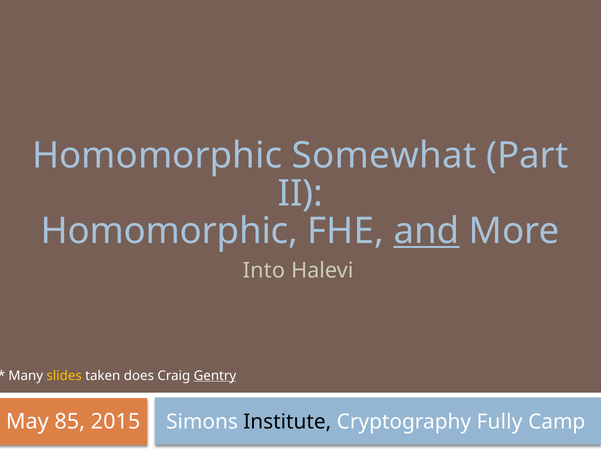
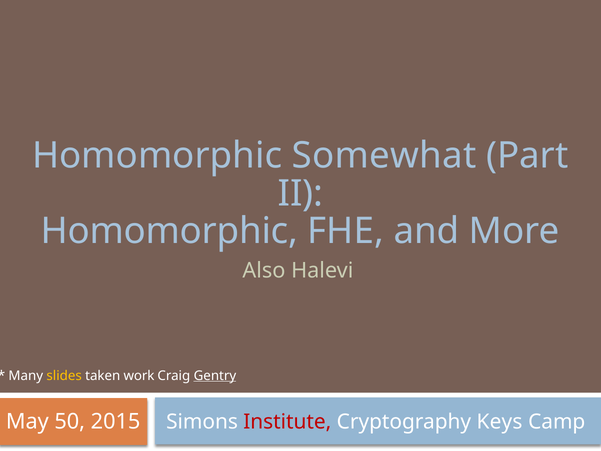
and underline: present -> none (426, 231)
Into: Into -> Also (264, 271)
does: does -> work (139, 375)
85: 85 -> 50 (70, 421)
Institute colour: black -> red (287, 422)
Fully: Fully -> Keys (499, 422)
